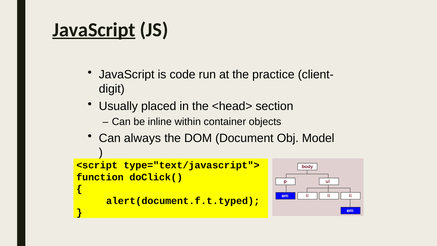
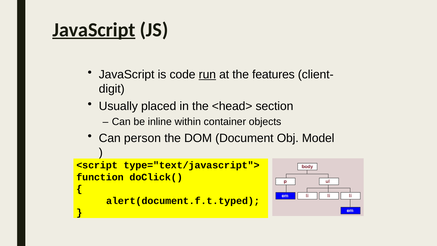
run underline: none -> present (207, 74)
practice: practice -> features (273, 74)
always: always -> person (142, 138)
